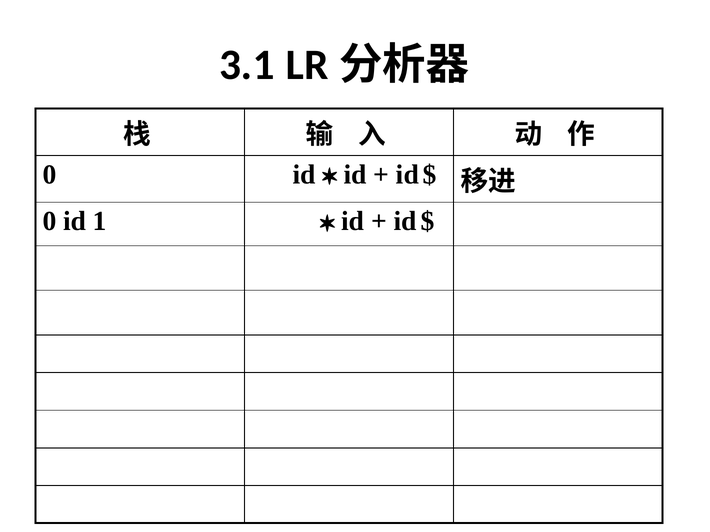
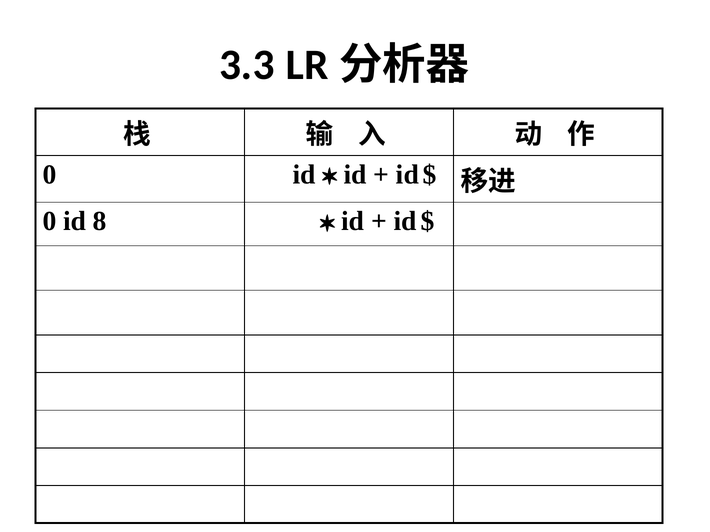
3.1: 3.1 -> 3.3 (247, 65)
1: 1 -> 8 (100, 222)
